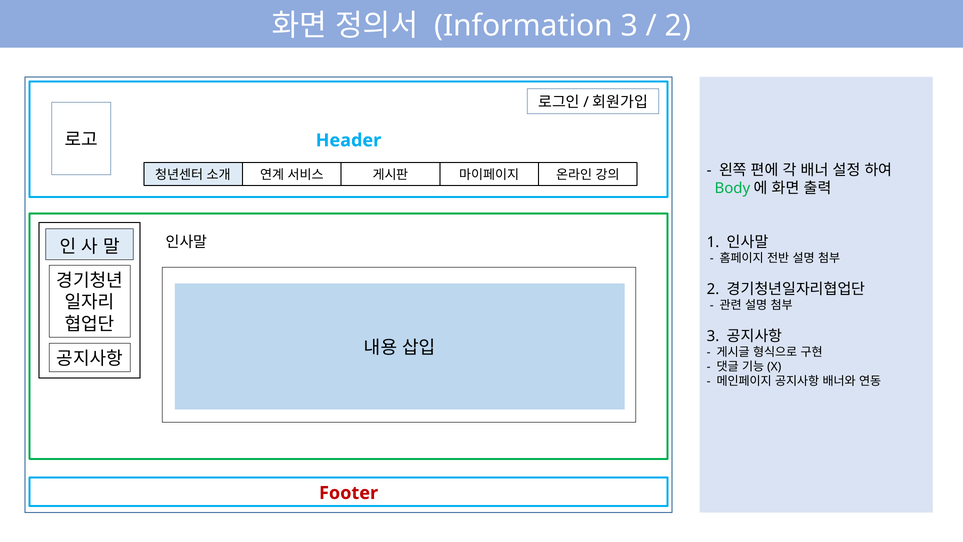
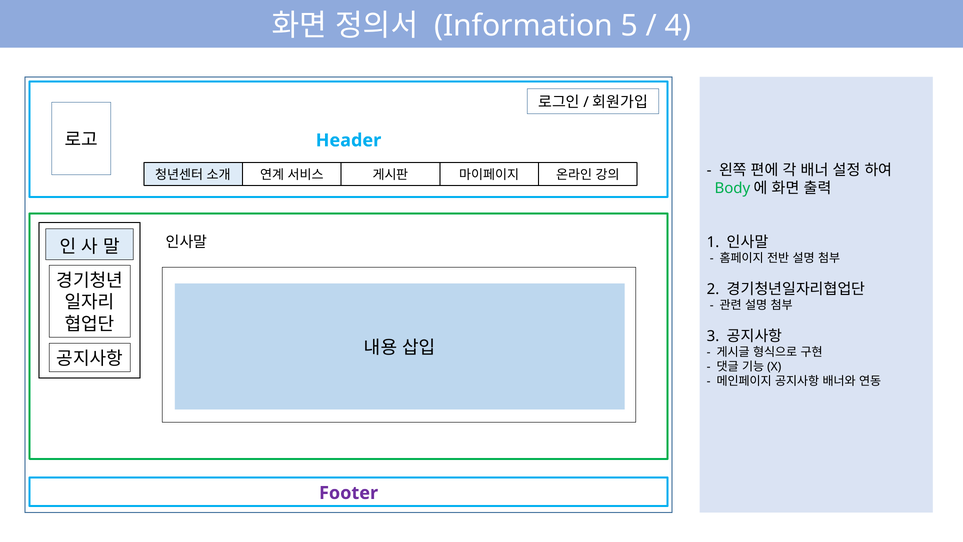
Information 3: 3 -> 5 (630, 26)
2: 2 -> 4 (678, 26)
Footer colour: red -> purple (349, 493)
